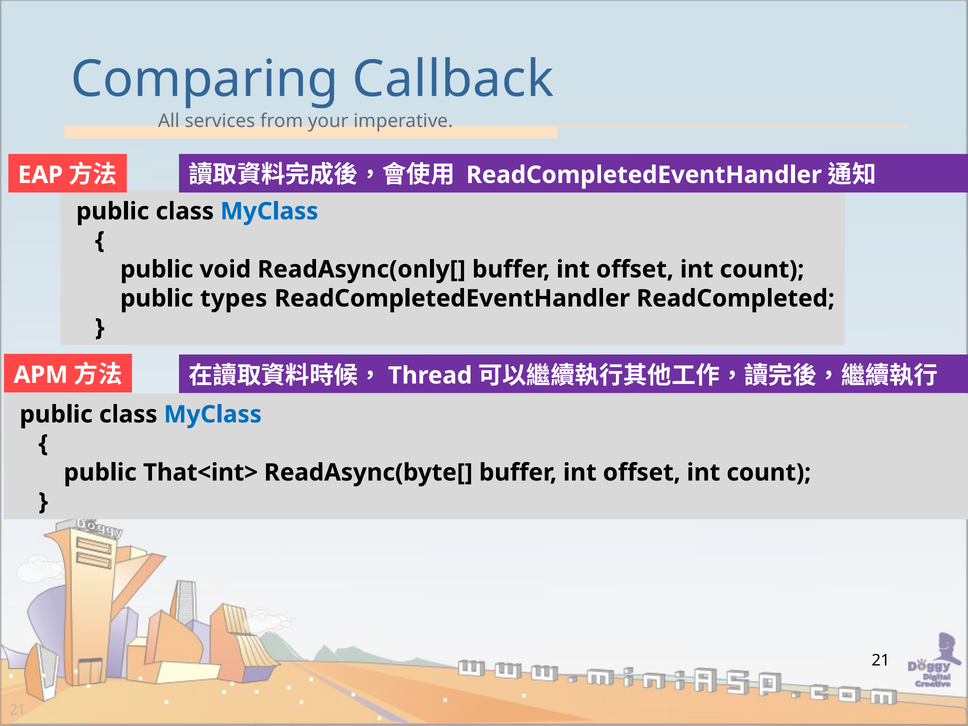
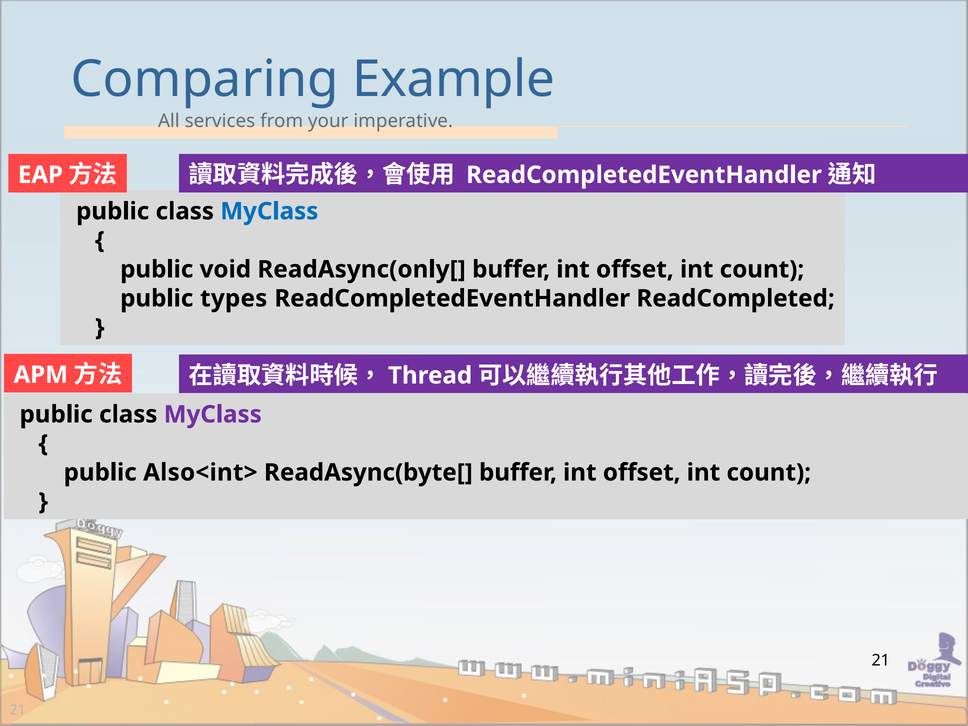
Callback: Callback -> Example (454, 79)
MyClass colour: blue -> purple (213, 414)
That<int>: That<int> -> Also<int> (200, 473)
